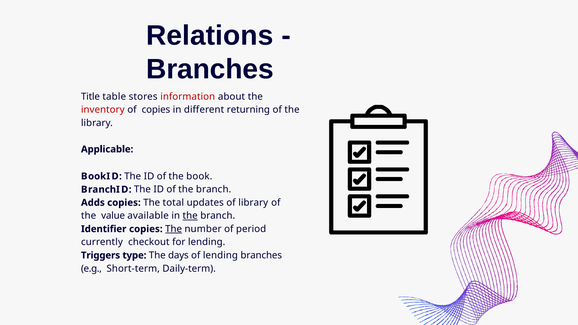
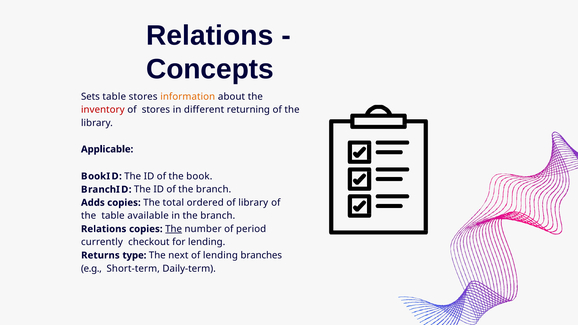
Branches: Branches -> Concepts (210, 69)
Title: Title -> Sets (90, 97)
information colour: red -> orange (188, 97)
of copies: copies -> stores (156, 110)
updates: updates -> ordered (205, 203)
the value: value -> table (113, 216)
the underline: present -> none (190, 216)
Identifier: Identifier -> Relations (104, 229)
Triggers: Triggers -> Returns (100, 255)
days: days -> next (178, 255)
